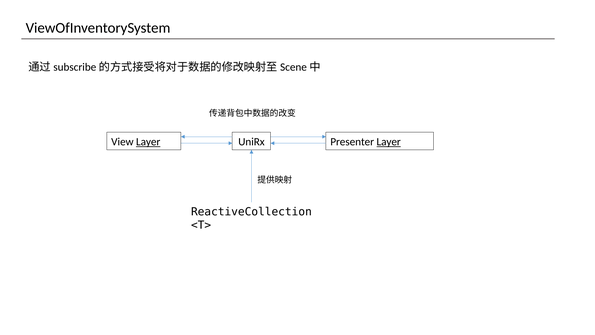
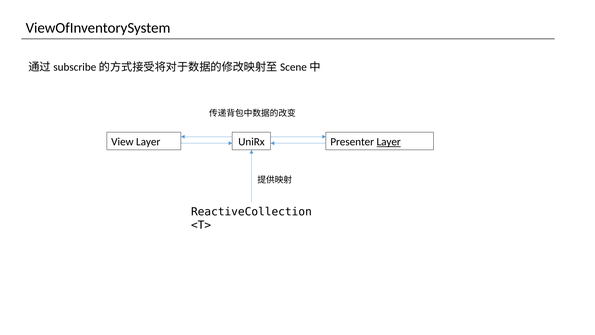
Layer underline: present -> none (148, 142)
